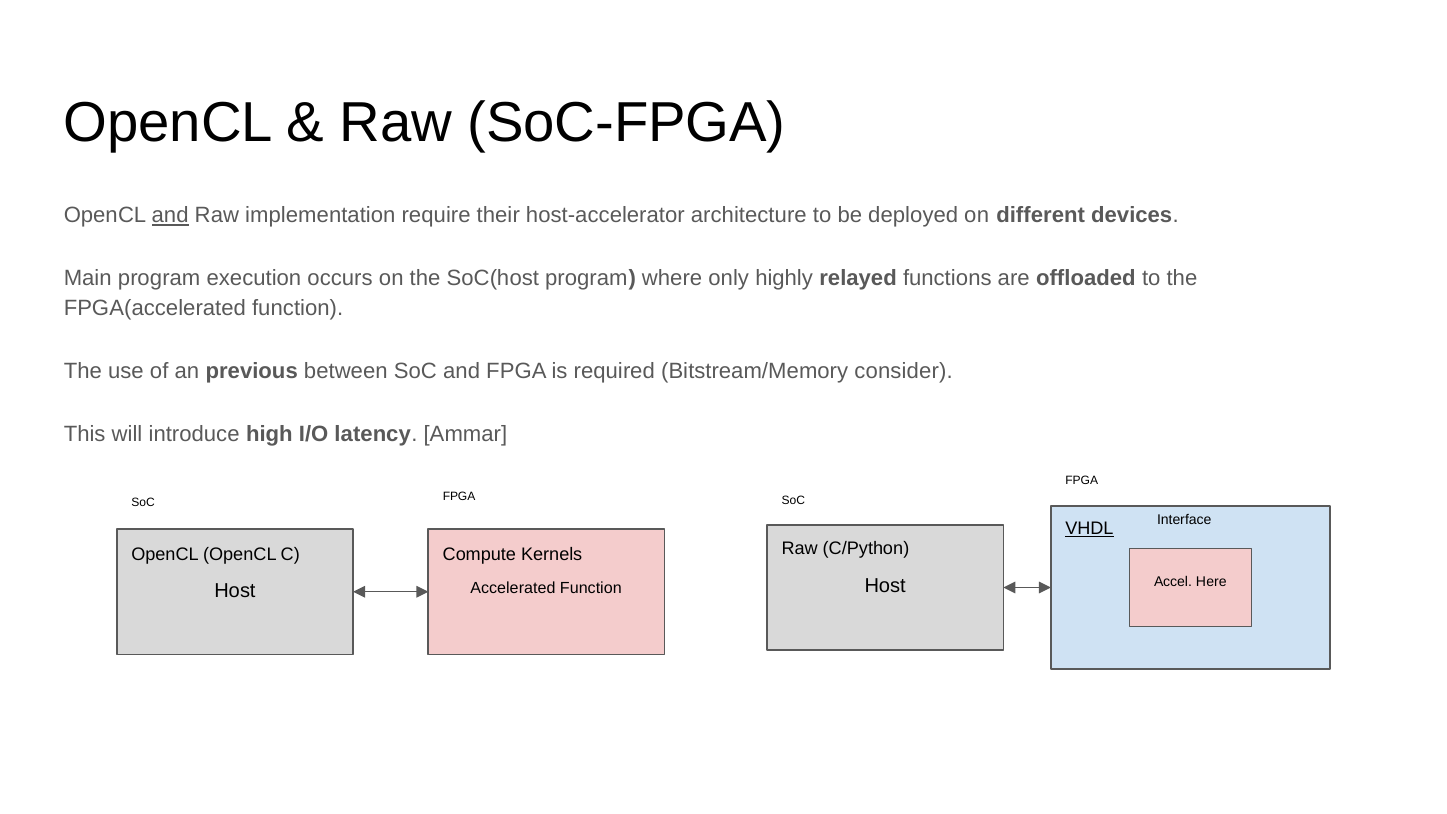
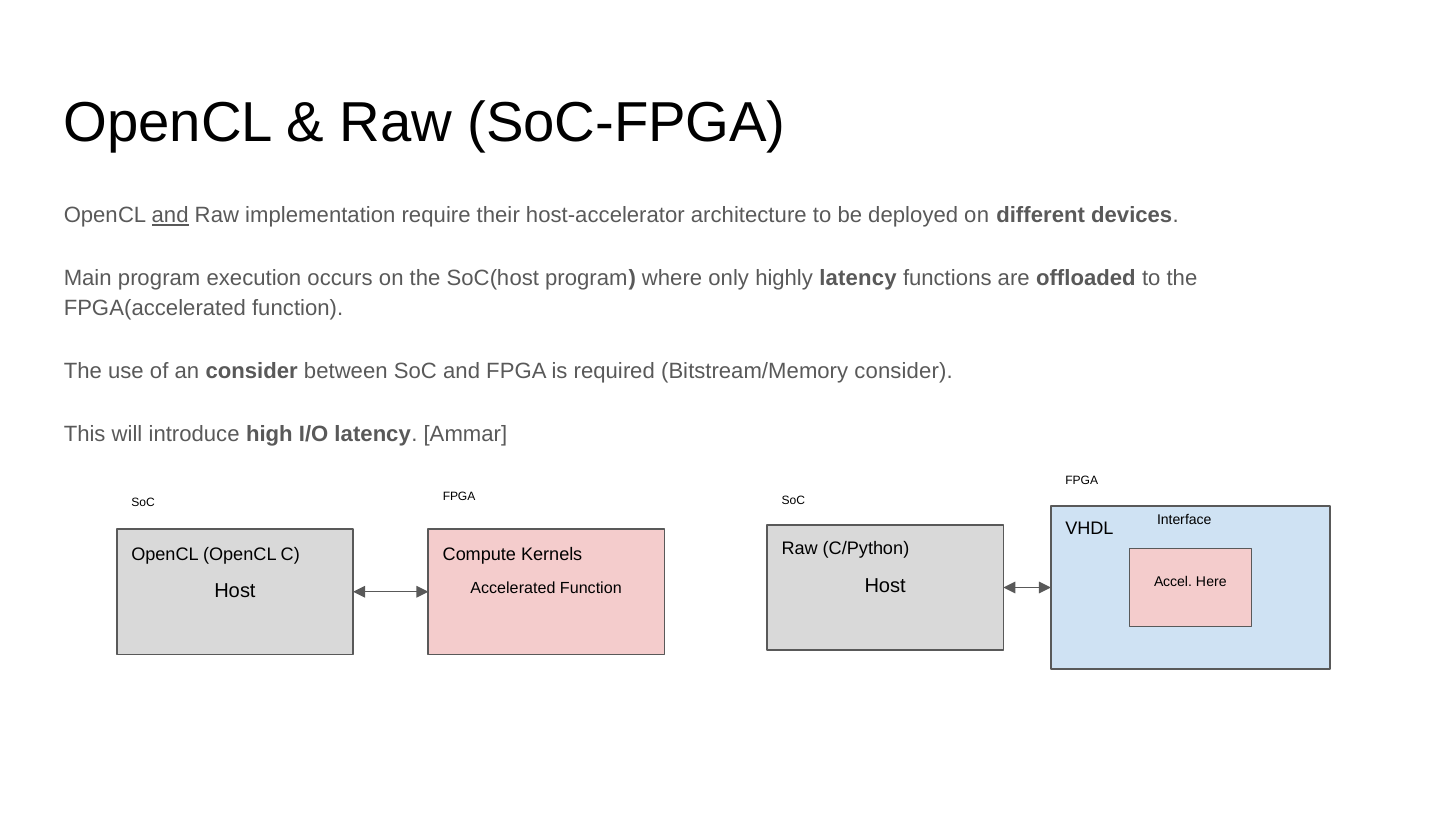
highly relayed: relayed -> latency (858, 278)
an previous: previous -> consider (252, 371)
VHDL underline: present -> none (1089, 529)
